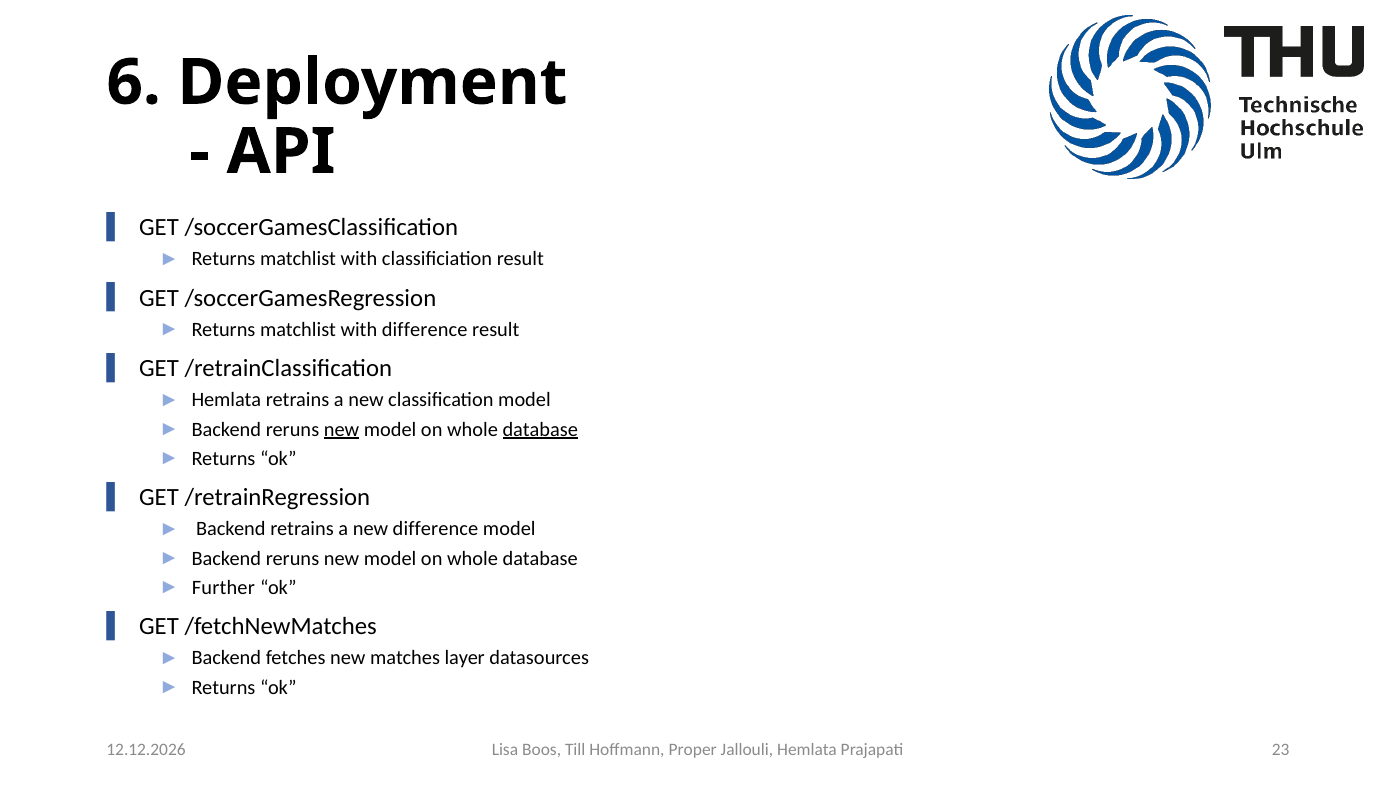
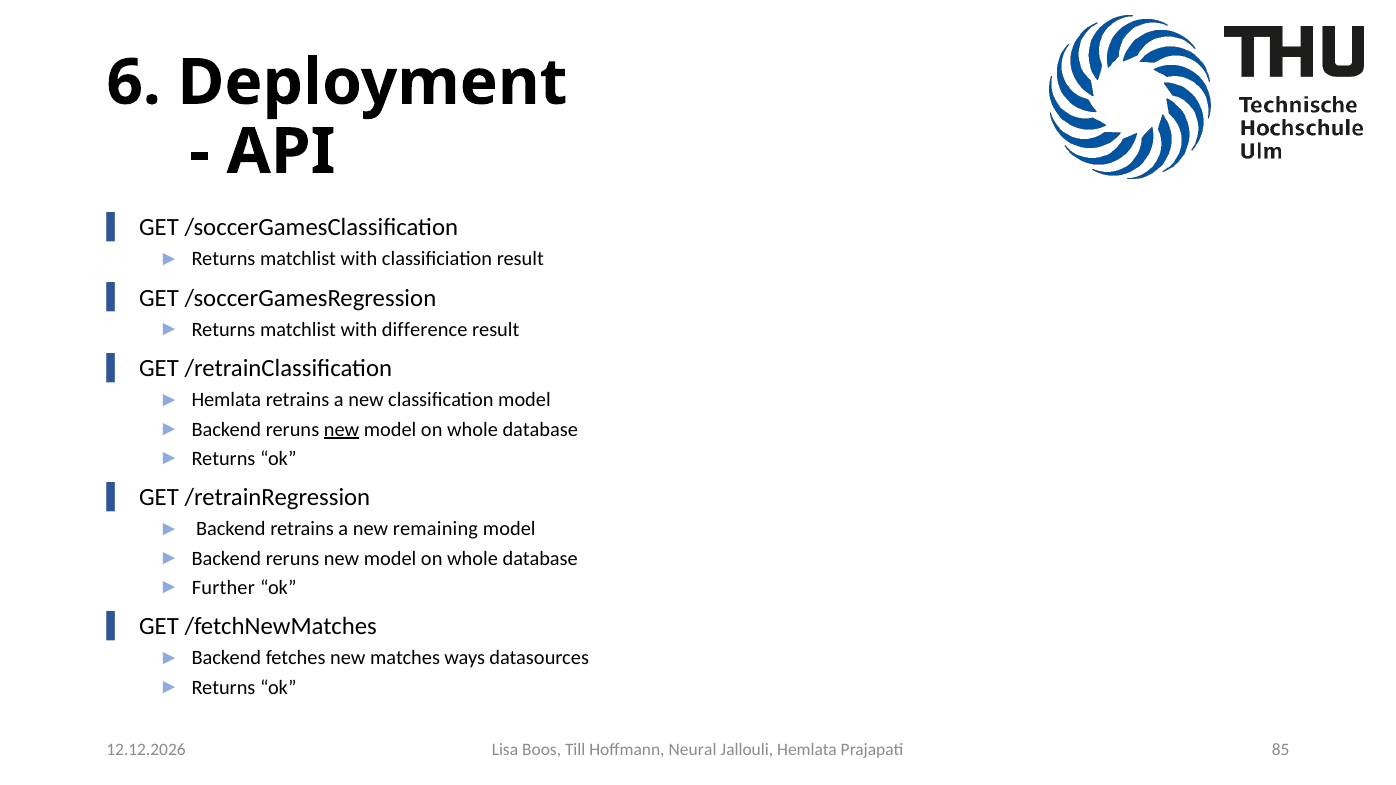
database underline: present -> none (540, 429)
new difference: difference -> remaining (435, 529)
layer: layer -> ways (465, 658)
Proper: Proper -> Neural (693, 750)
23: 23 -> 85 (1281, 750)
